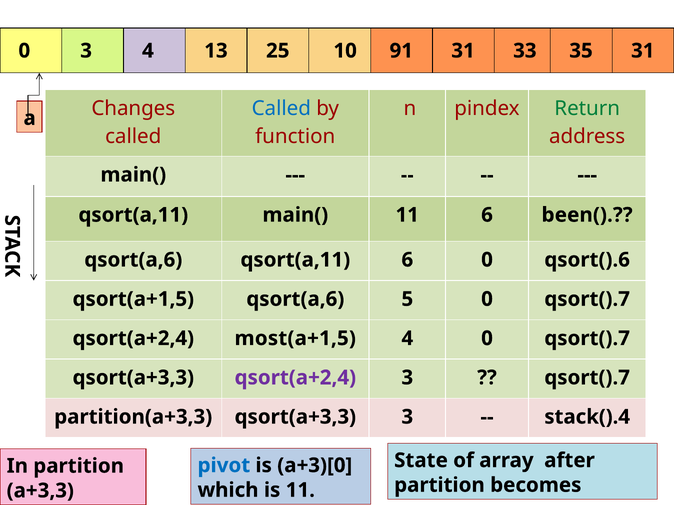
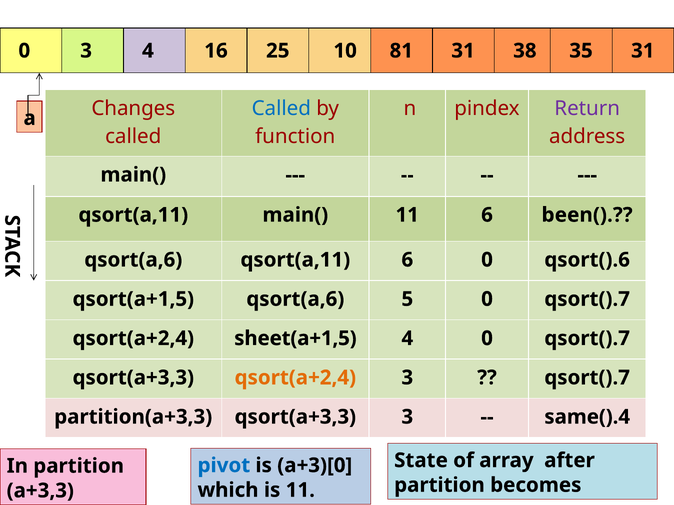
13: 13 -> 16 (216, 51)
91: 91 -> 81 (401, 51)
33: 33 -> 38 (525, 51)
Return colour: green -> purple (587, 108)
most(a+1,5: most(a+1,5 -> sheet(a+1,5 (295, 339)
qsort(a+2,4 colour: purple -> orange (295, 378)
stack().4: stack().4 -> same().4 (587, 417)
